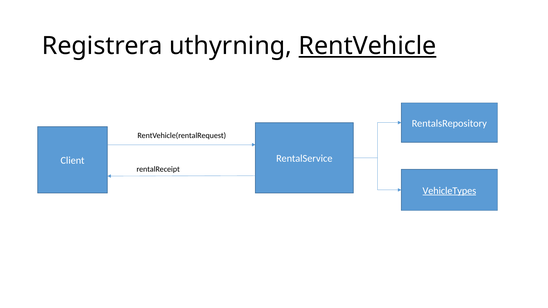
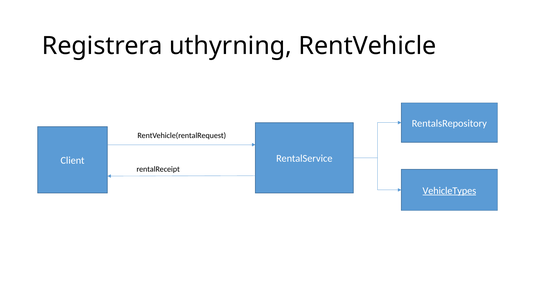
RentVehicle underline: present -> none (367, 46)
